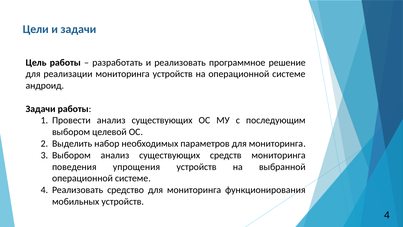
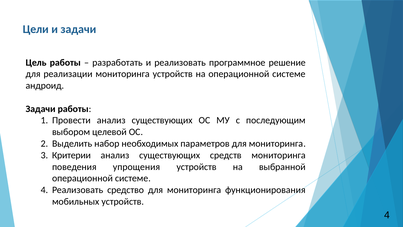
Выбором: Выбором -> Критерии (71, 155)
